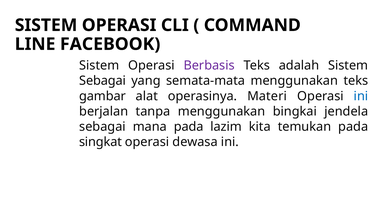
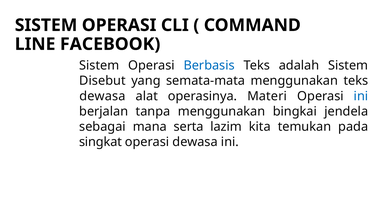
Berbasis colour: purple -> blue (209, 65)
Sebagai: Sebagai -> Disebut (102, 81)
gambar: gambar -> dewasa (102, 96)
mana pada: pada -> serta (189, 127)
